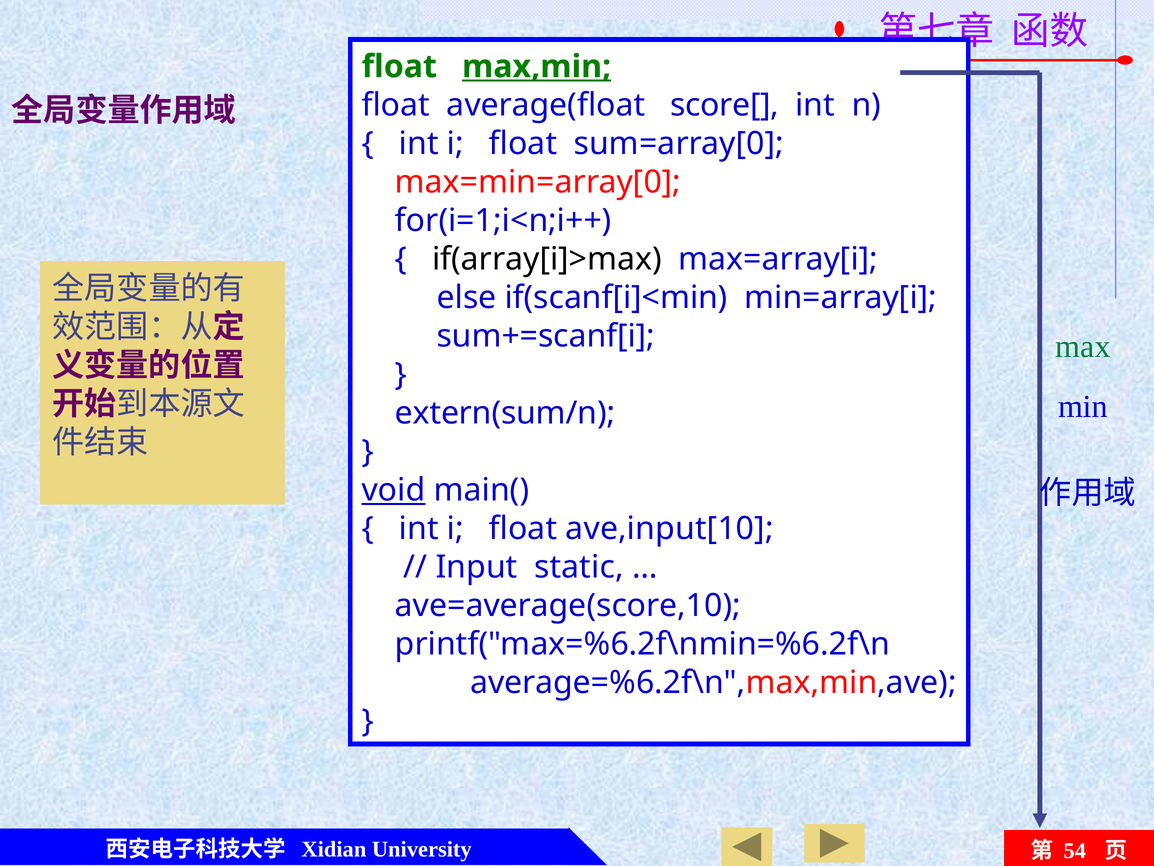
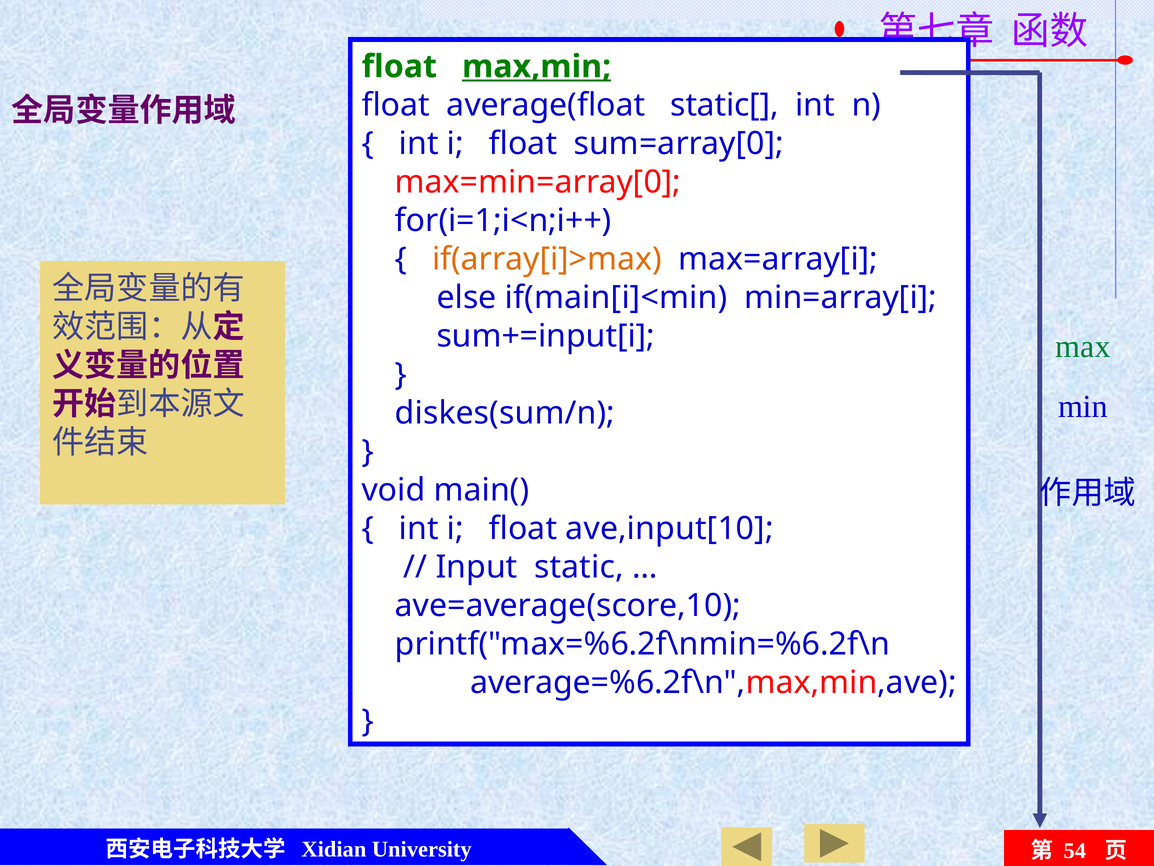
score[: score[ -> static[ (725, 105)
if(array[i]>max colour: black -> orange (547, 259)
if(scanf[i]<min: if(scanf[i]<min -> if(main[i]<min (616, 297)
sum+=scanf[i: sum+=scanf[i -> sum+=input[i (546, 336)
extern(sum/n: extern(sum/n -> diskes(sum/n (505, 413)
void underline: present -> none (393, 490)
